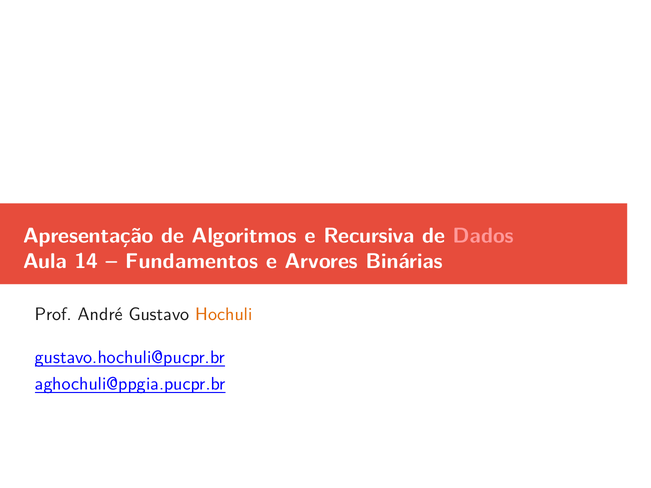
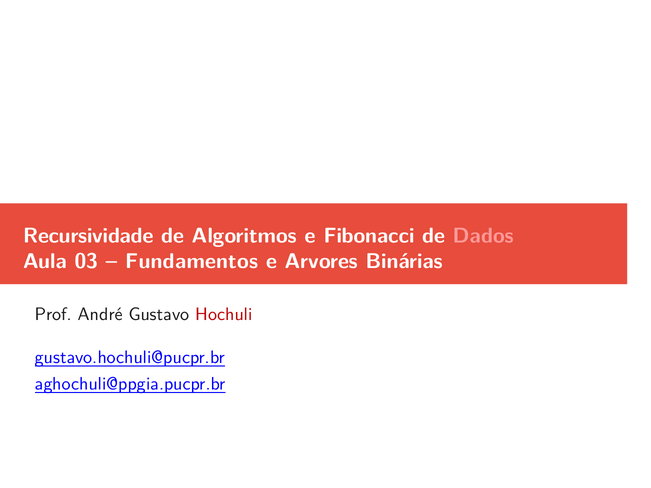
Apresentação: Apresentação -> Recursividade (88, 236)
Recursiva: Recursiva -> Fibonacci (369, 236)
14: 14 -> 03 (86, 261)
Hochuli colour: orange -> red (224, 314)
